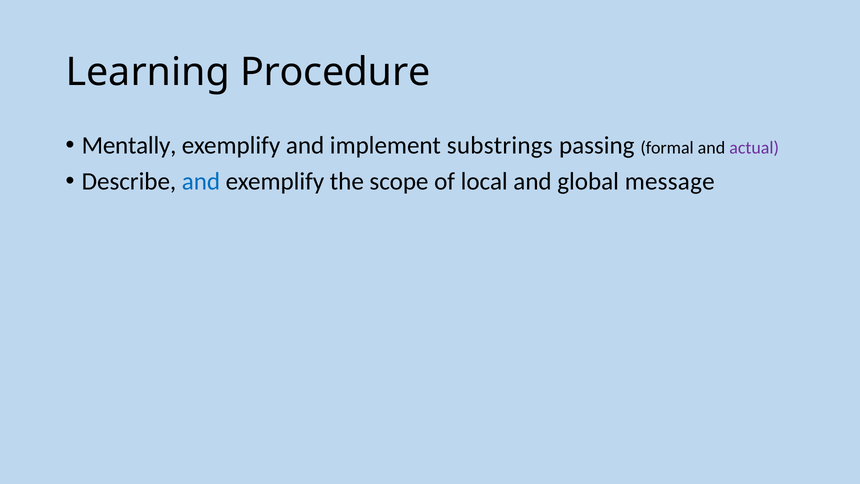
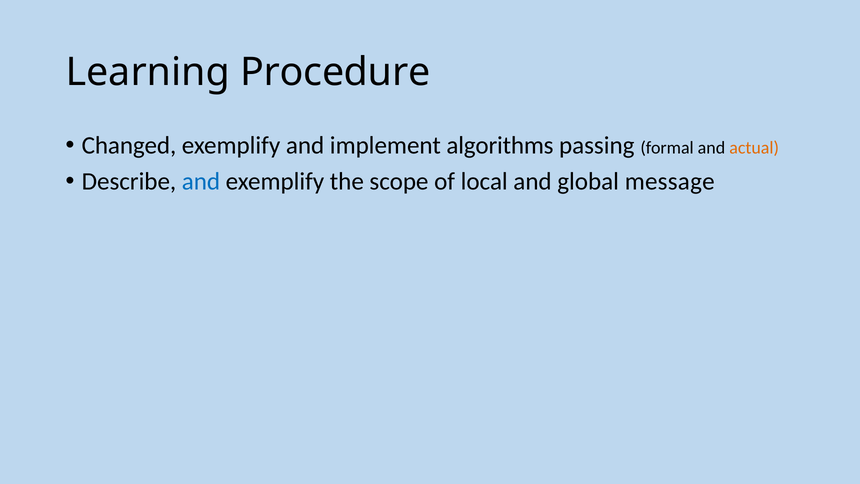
Mentally: Mentally -> Changed (129, 145)
substrings: substrings -> algorithms (500, 145)
actual colour: purple -> orange (754, 148)
